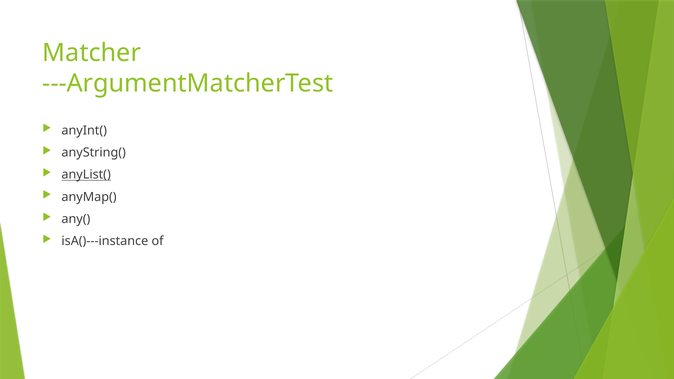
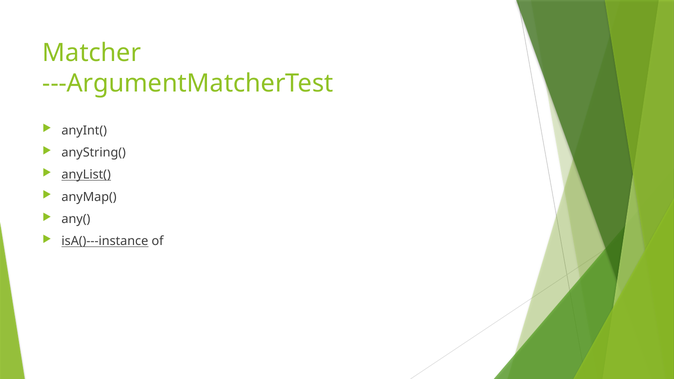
isA()---instance underline: none -> present (105, 241)
